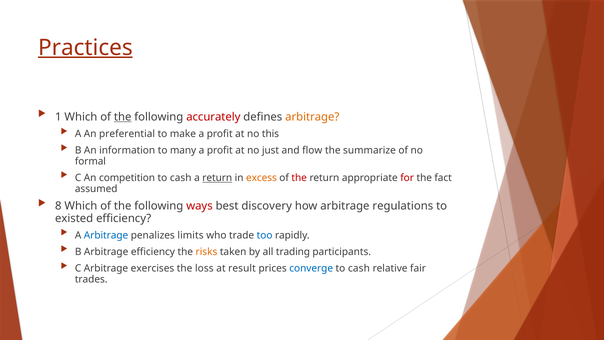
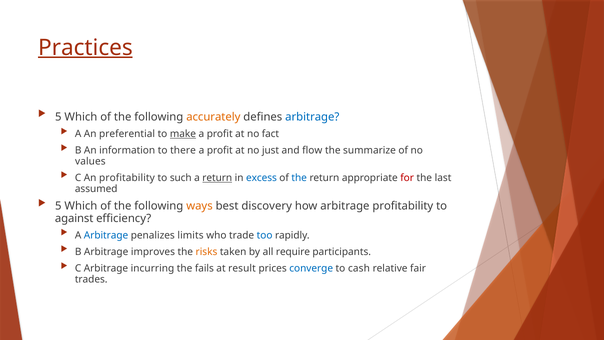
1: 1 -> 5 (58, 117)
the underline: present -> none (123, 117)
accurately colour: red -> orange (213, 117)
arbitrage colour: orange -> blue (312, 117)
make underline: none -> present (183, 134)
this: this -> fact (270, 134)
many: many -> there (183, 150)
formal: formal -> values (90, 161)
An competition: competition -> profitability (127, 178)
cash: cash -> such (181, 178)
excess colour: orange -> blue (261, 178)
the colour: red -> blue (299, 178)
fact: fact -> last (443, 178)
8: 8 -> 5 (58, 206)
ways colour: red -> orange (199, 206)
arbitrage regulations: regulations -> profitability (403, 206)
existed: existed -> against (74, 218)
Arbitrage efficiency: efficiency -> improves (153, 252)
trading: trading -> require (293, 252)
exercises: exercises -> incurring (152, 268)
loss: loss -> fails (204, 268)
